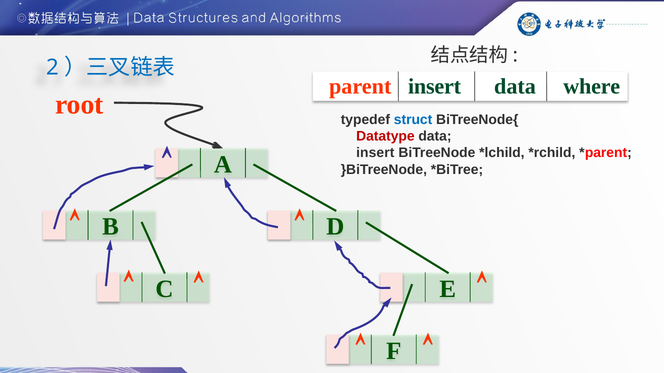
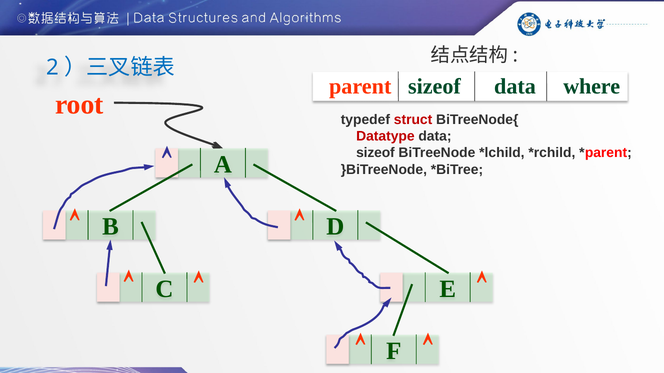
parent insert: insert -> sizeof (434, 87)
struct colour: blue -> red (413, 120)
insert: insert -> sizeof (375, 153)
